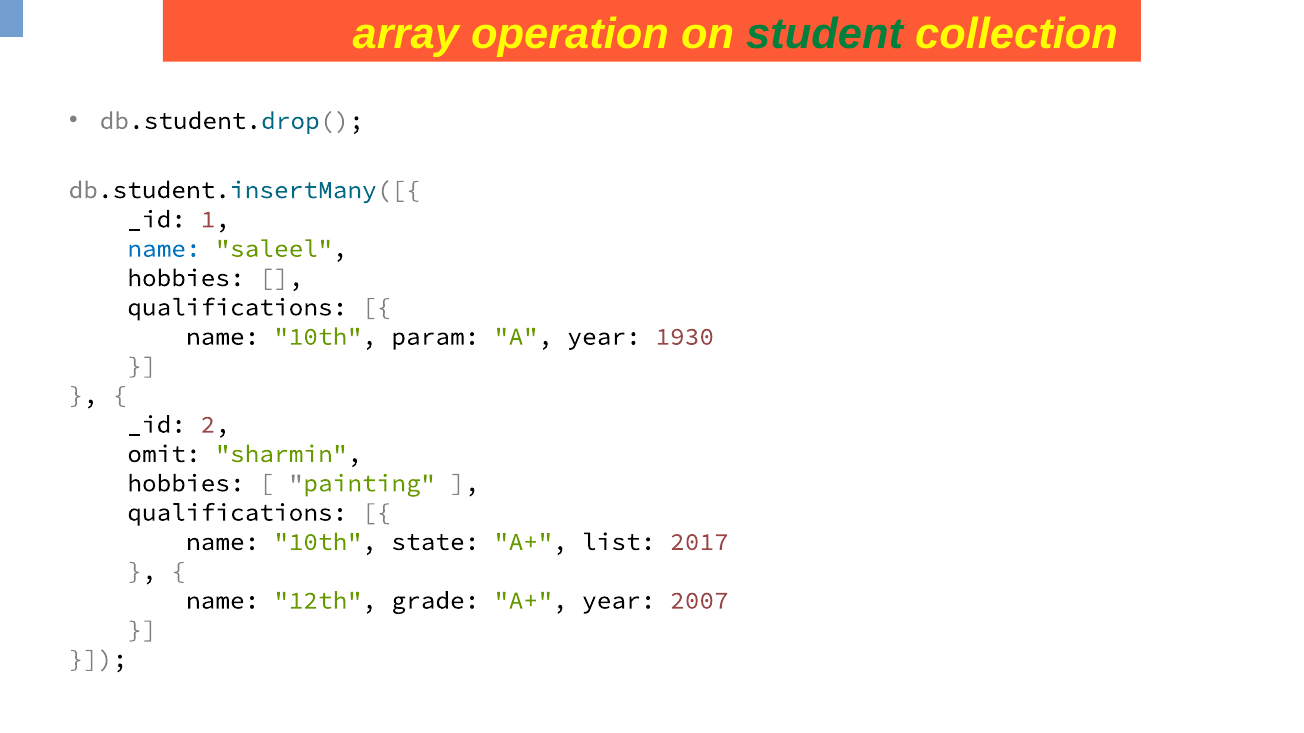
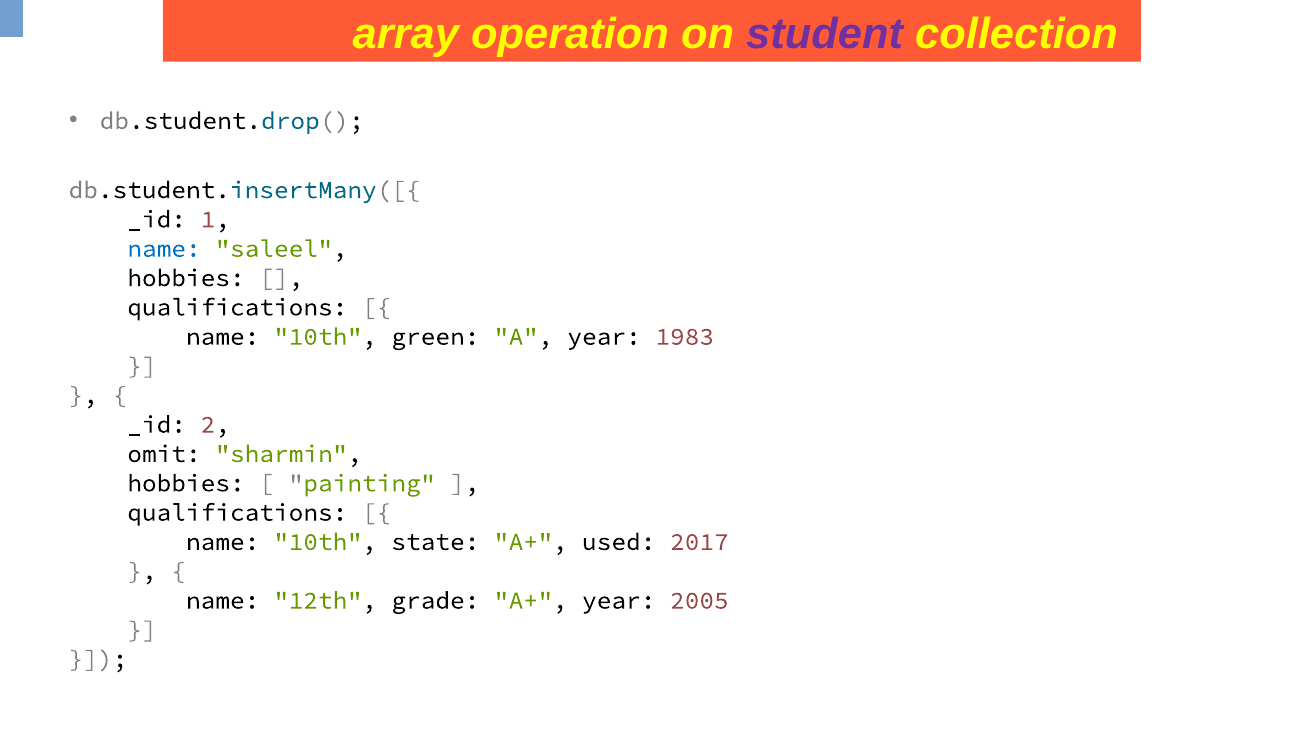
student colour: green -> purple (825, 34)
param: param -> green (435, 337)
1930: 1930 -> 1983 (685, 337)
list: list -> used (619, 542)
2007: 2007 -> 2005 (699, 601)
